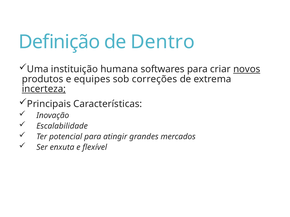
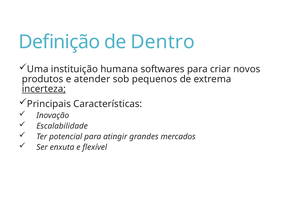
novos underline: present -> none (247, 69)
equipes: equipes -> atender (92, 79)
correções: correções -> pequenos (155, 79)
